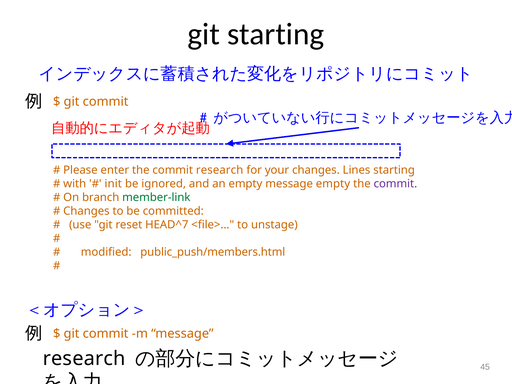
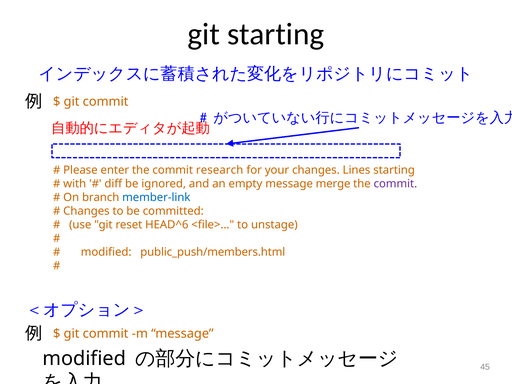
init: init -> diff (113, 184)
message empty: empty -> merge (333, 184)
member-link colour: green -> blue (156, 197)
HEAD^7: HEAD^7 -> HEAD^6 (167, 225)
research: research -> modified (84, 359)
